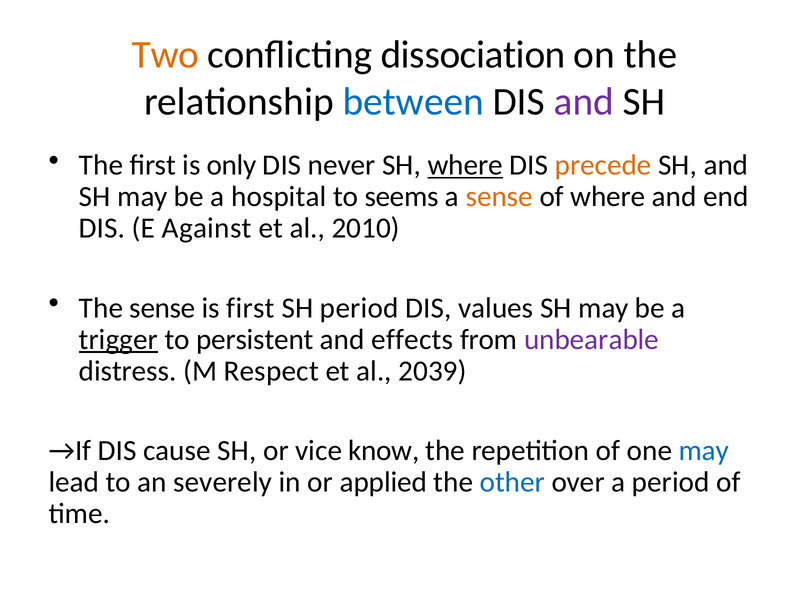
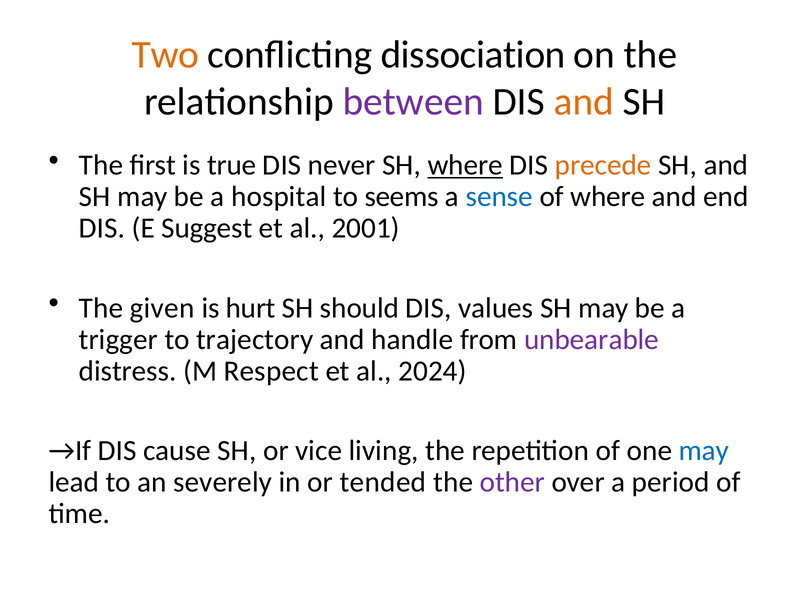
between colour: blue -> purple (413, 102)
and colour: purple -> orange (584, 102)
only: only -> true (232, 165)
sense colour: orange -> blue (499, 197)
Against: Against -> Suggest (207, 229)
2010: 2010 -> 2001 (366, 229)
The sense: sense -> given (162, 308)
is first: first -> hurt (251, 308)
SH period: period -> should (359, 308)
trigger underline: present -> none (118, 340)
persistent: persistent -> trajectory (255, 340)
effects: effects -> handle (412, 340)
2039: 2039 -> 2024 (432, 371)
know: know -> living (384, 451)
applied: applied -> tended (383, 482)
other colour: blue -> purple (512, 482)
